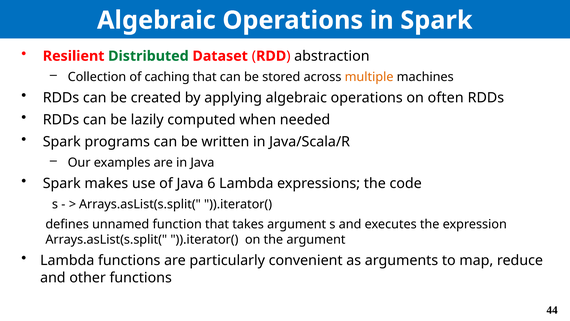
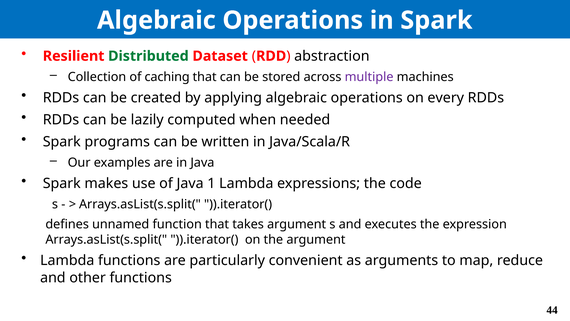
multiple colour: orange -> purple (369, 77)
often: often -> every (446, 98)
6: 6 -> 1 (211, 183)
